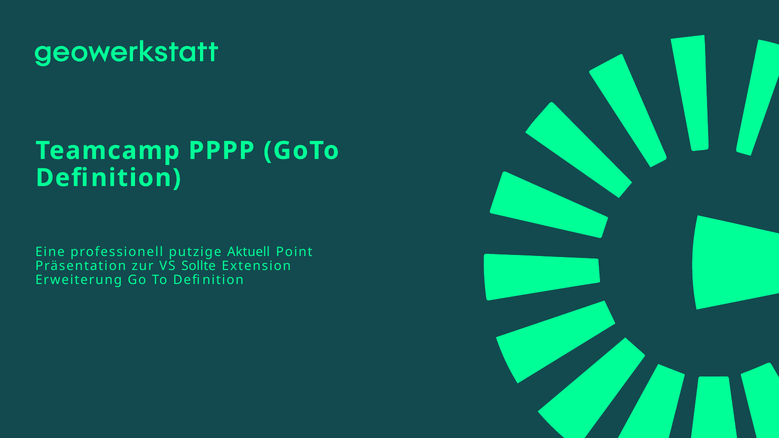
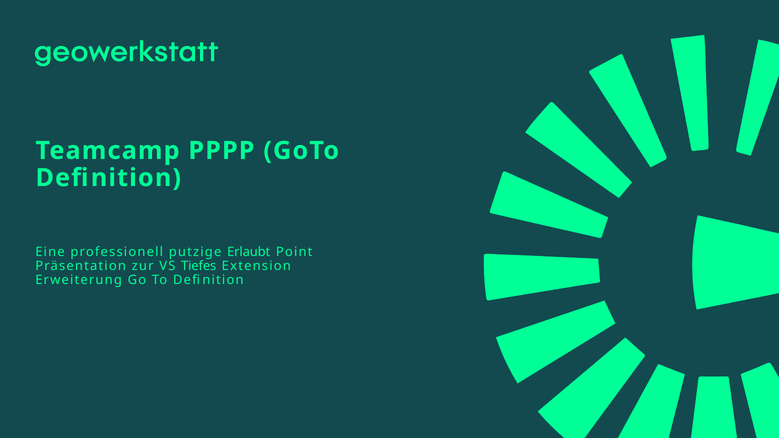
Aktuell: Aktuell -> Erlaubt (249, 252)
Sollte: Sollte -> Tiefes (199, 266)
